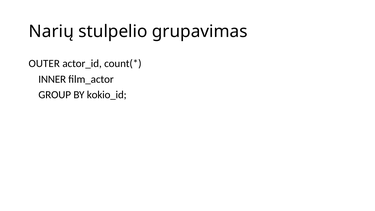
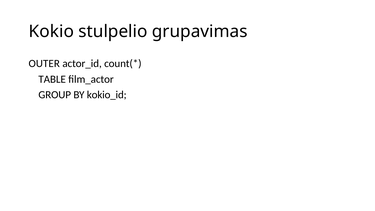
Narių: Narių -> Kokio (51, 32)
INNER: INNER -> TABLE (52, 79)
